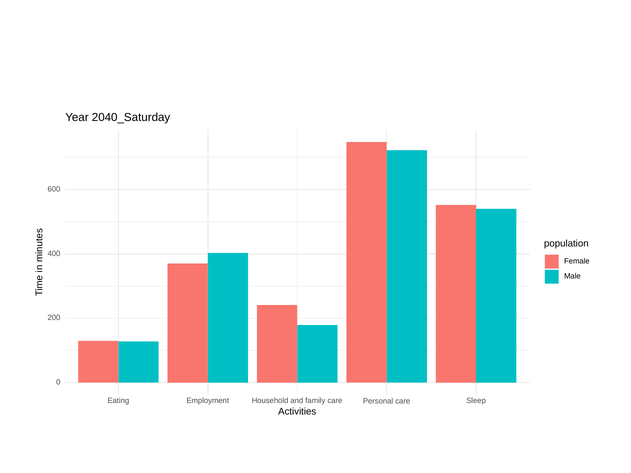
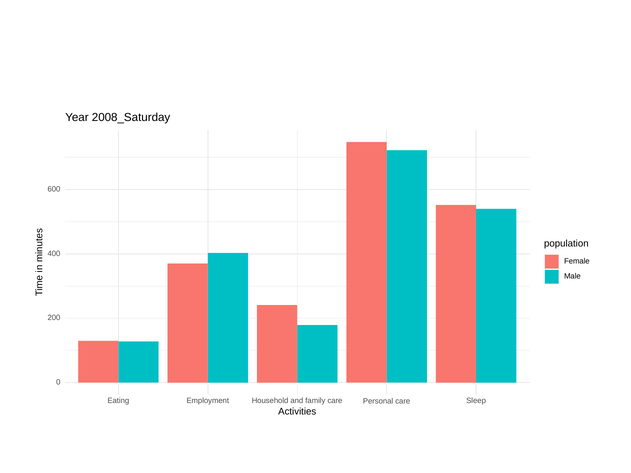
2040_Saturday: 2040_Saturday -> 2008_Saturday (131, 117)
